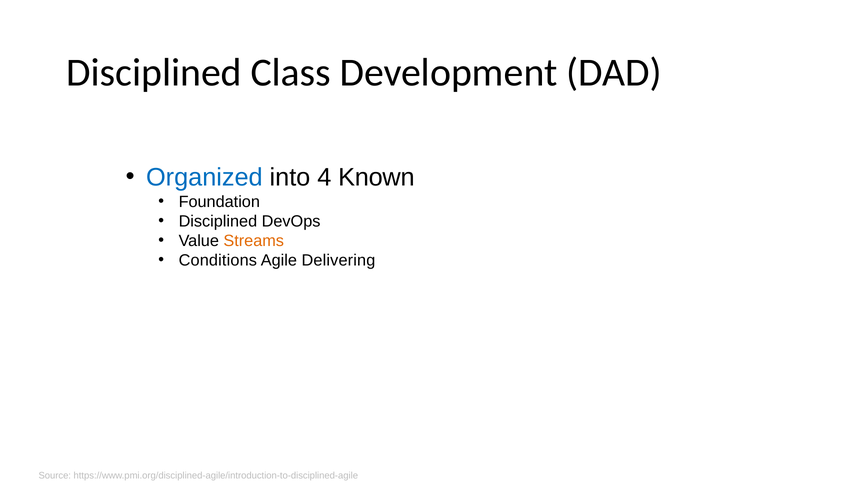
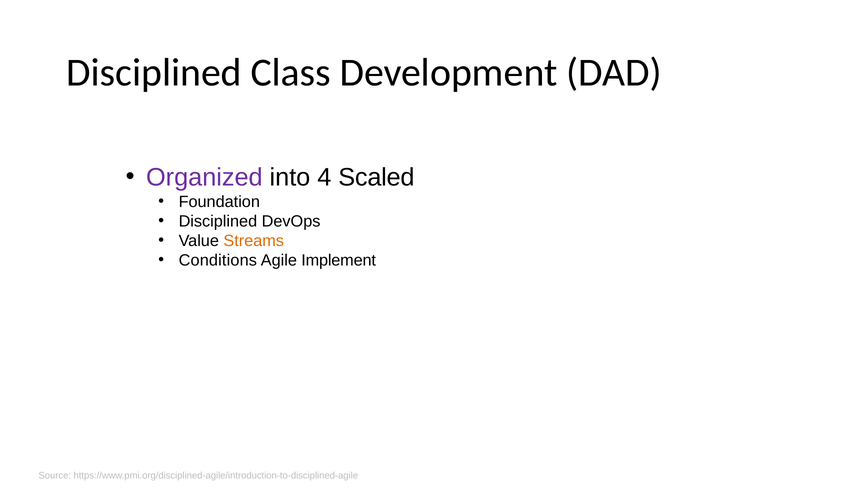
Organized colour: blue -> purple (204, 177)
Known: Known -> Scaled (376, 177)
Delivering: Delivering -> Implement (339, 260)
